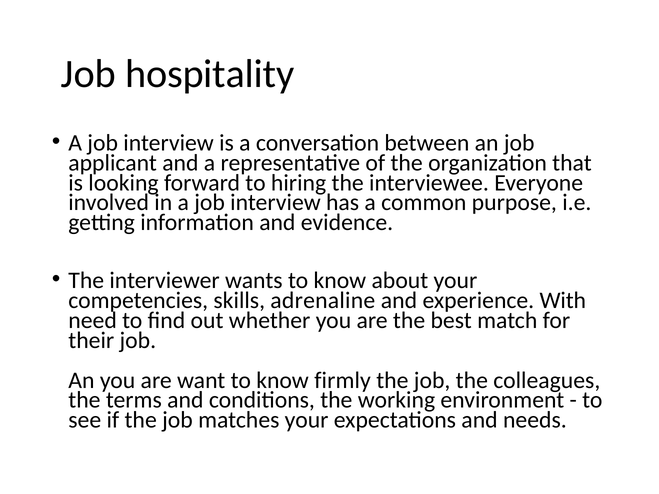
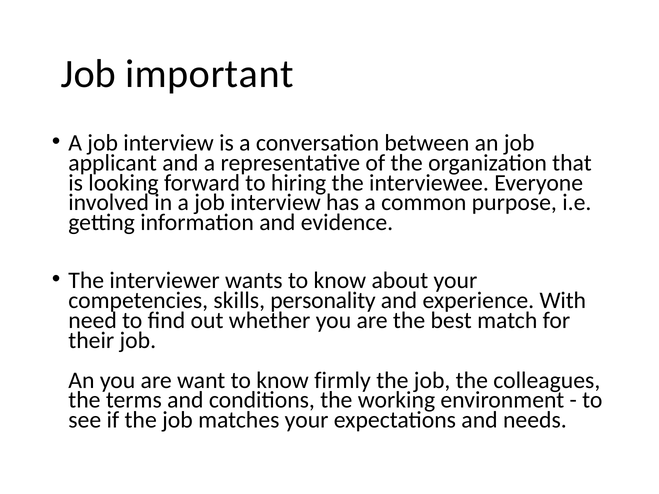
hospitality: hospitality -> important (209, 74)
adrenaline: adrenaline -> personality (323, 301)
